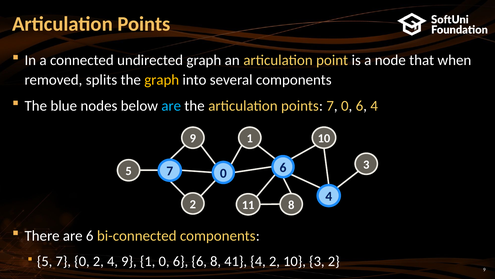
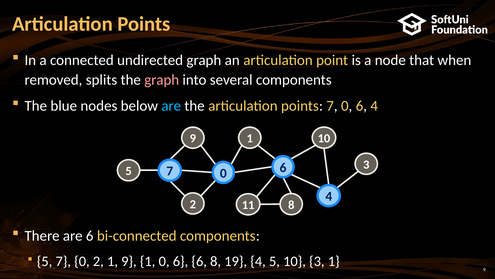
graph colour: yellow -> pink (162, 80)
2 4: 4 -> 1 (113, 261)
41: 41 -> 19 (236, 261)
4 2: 2 -> 5 (274, 261)
3 2: 2 -> 1 (334, 261)
